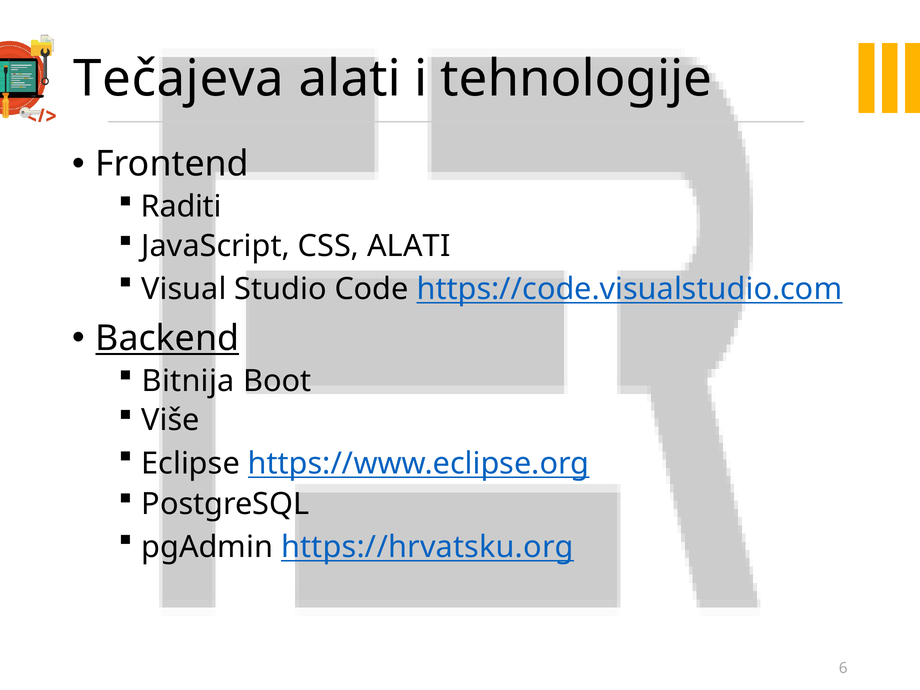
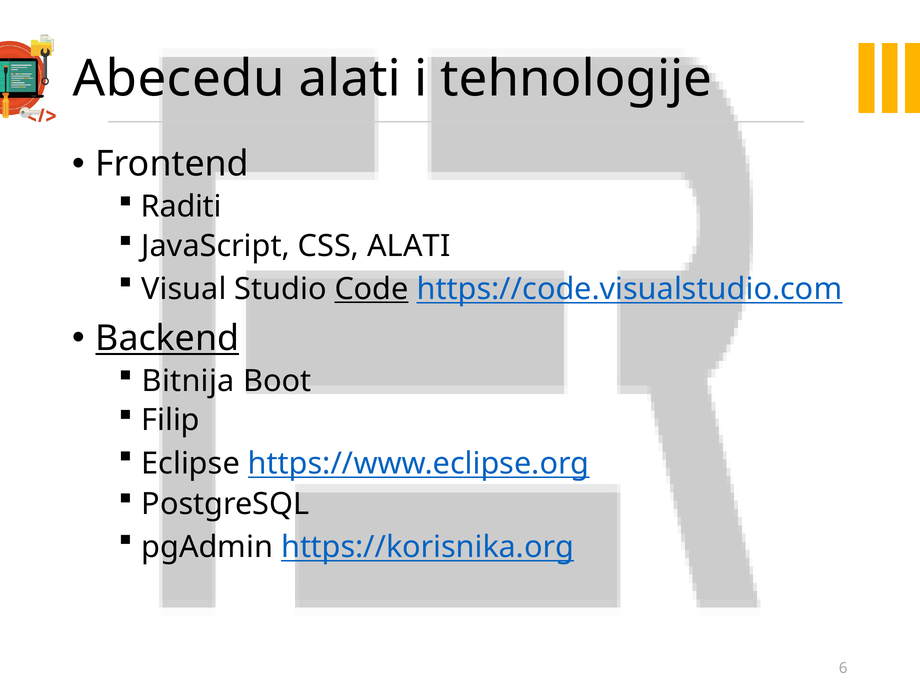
Tečajeva: Tečajeva -> Abecedu (179, 79)
Code underline: none -> present (372, 289)
Više: Više -> Filip (171, 420)
https://hrvatsku.org: https://hrvatsku.org -> https://korisnika.org (428, 547)
